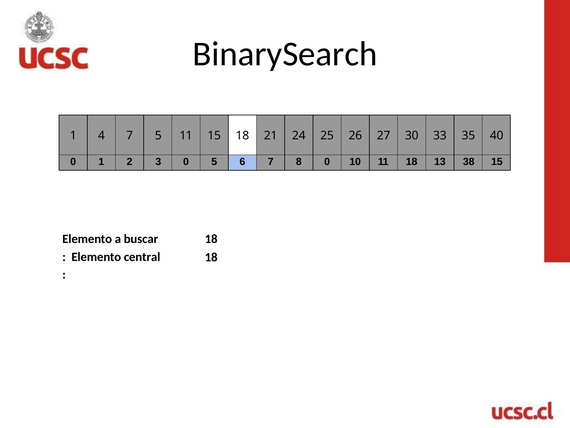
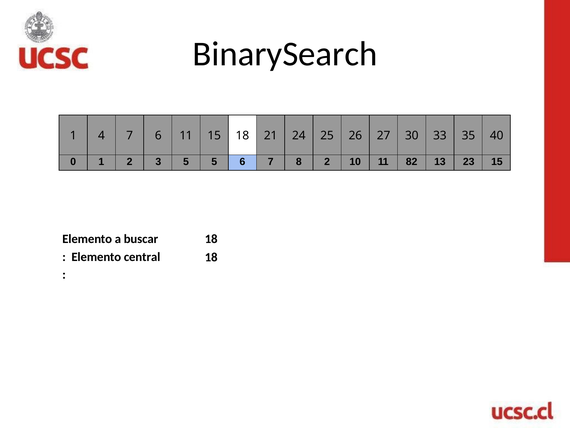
7 5: 5 -> 6 (158, 135)
3 0: 0 -> 5 (186, 162)
8 0: 0 -> 2 (327, 162)
11 18: 18 -> 82 (412, 162)
38: 38 -> 23 (469, 162)
